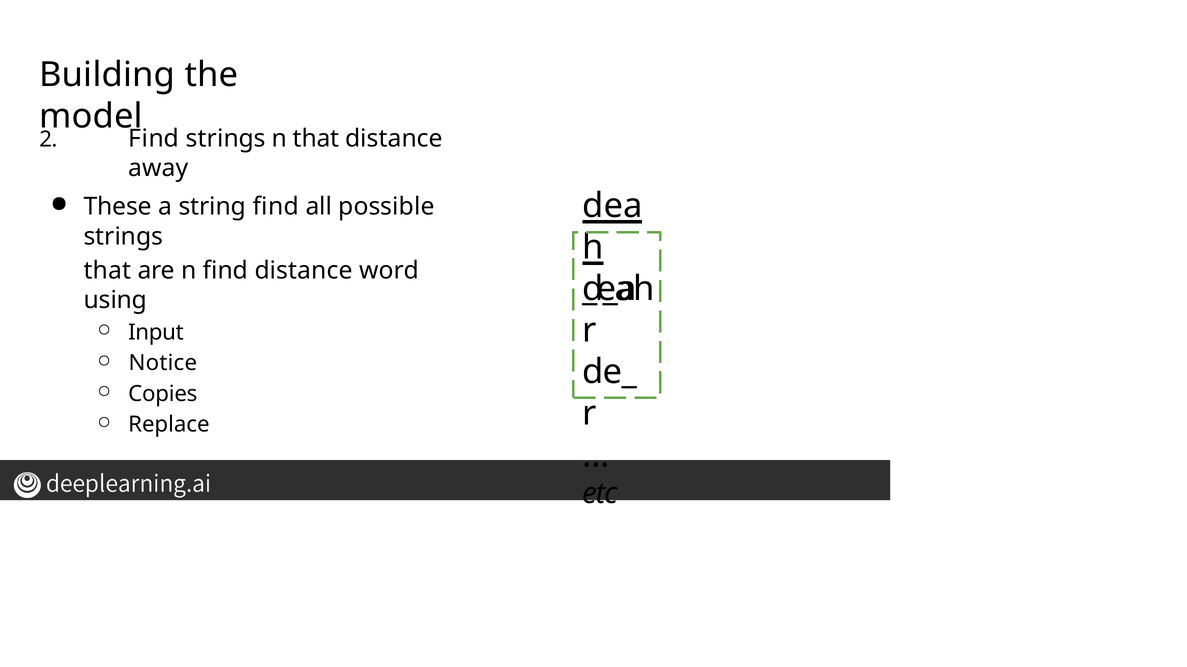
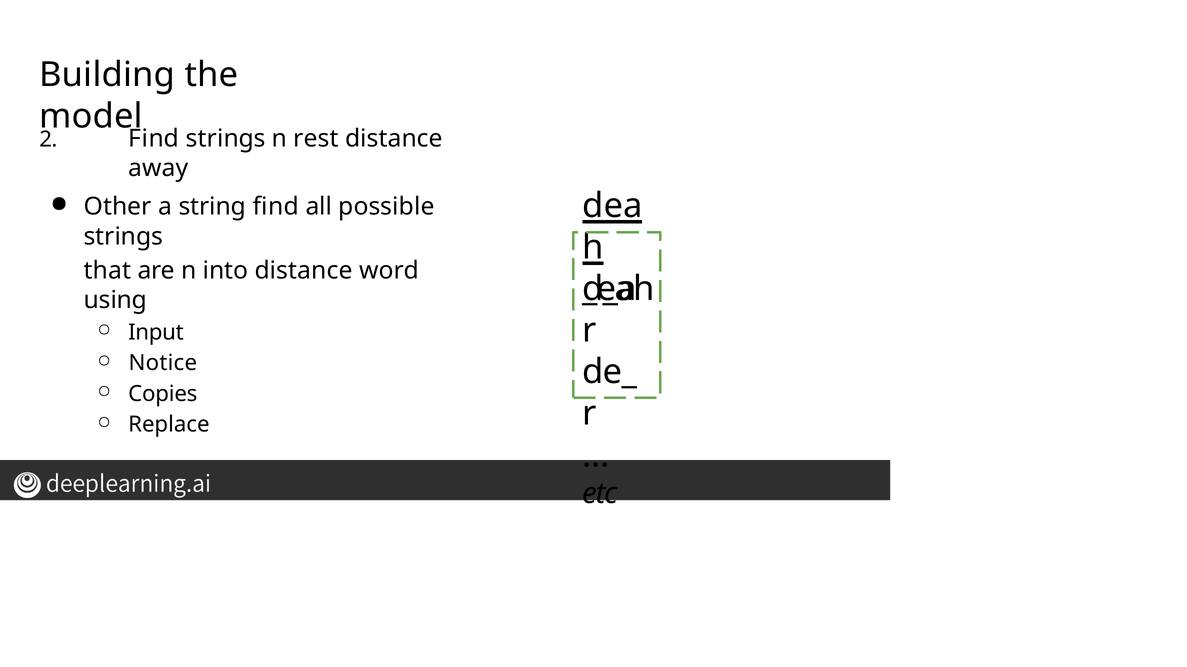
n that: that -> rest (316, 139)
These: These -> Other (118, 207)
n find: find -> into (226, 271)
